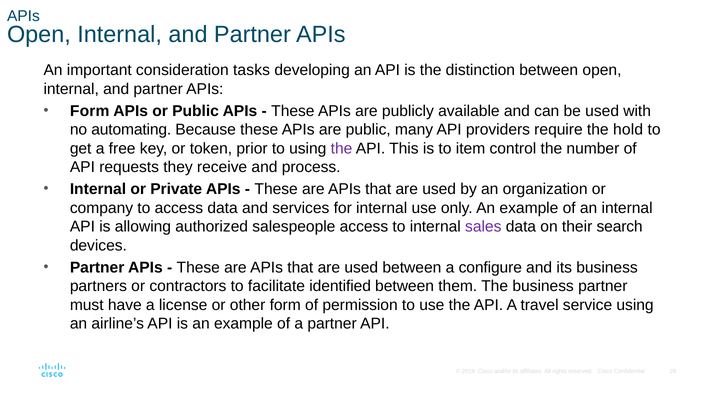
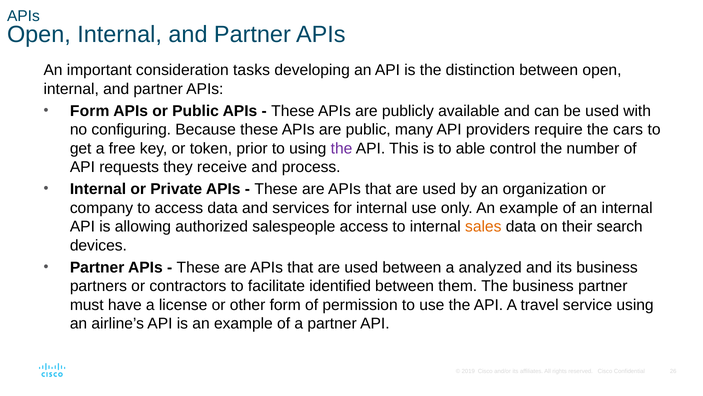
automating: automating -> configuring (131, 130)
hold: hold -> cars (628, 130)
item: item -> able (471, 148)
sales colour: purple -> orange (483, 226)
configure: configure -> analyzed (490, 267)
